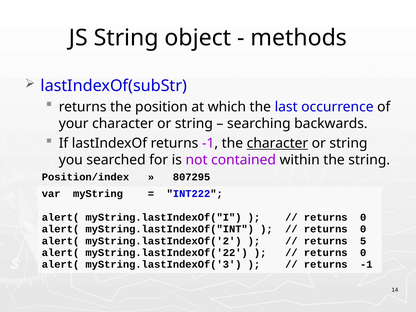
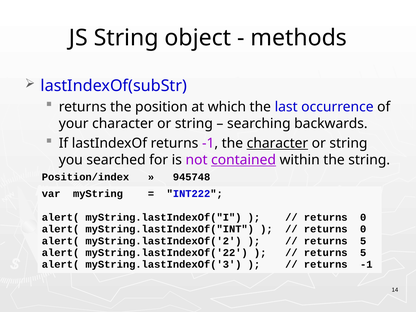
contained underline: none -> present (244, 160)
807295: 807295 -> 945748 (192, 177)
0: 0 -> 5 (363, 253)
